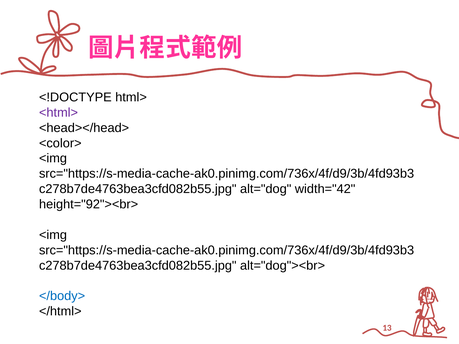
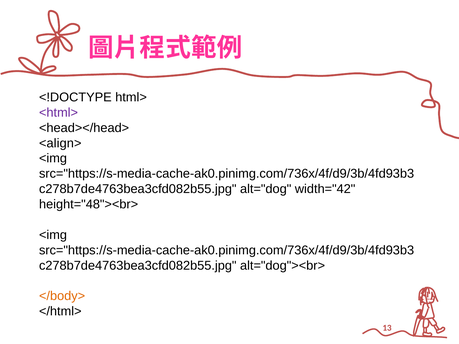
<color>: <color> -> <align> (60, 143)
height="92"><br>: height="92"><br> -> height="48"><br> (89, 204)
</body> colour: blue -> orange (62, 296)
